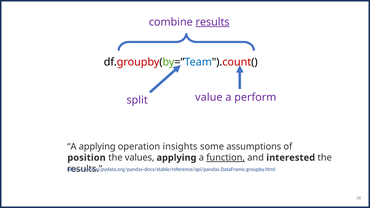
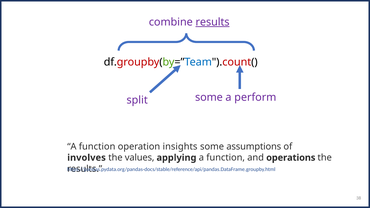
split value: value -> some (209, 97)
applying: applying -> function (97, 147)
position: position -> involves (87, 158)
function underline: present -> none (226, 158)
interested: interested -> operations (291, 158)
